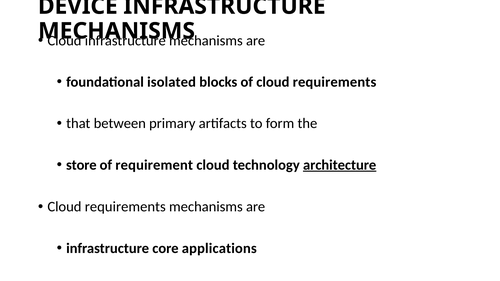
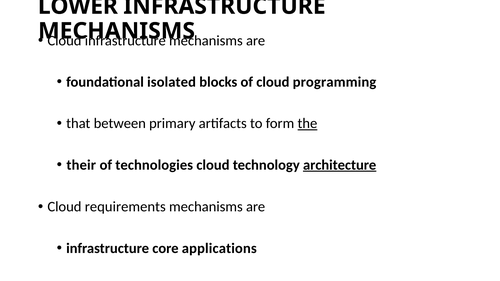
DEVICE: DEVICE -> LOWER (78, 6)
of cloud requirements: requirements -> programming (335, 82)
the underline: none -> present (307, 124)
store: store -> their (81, 165)
requirement: requirement -> technologies (154, 165)
